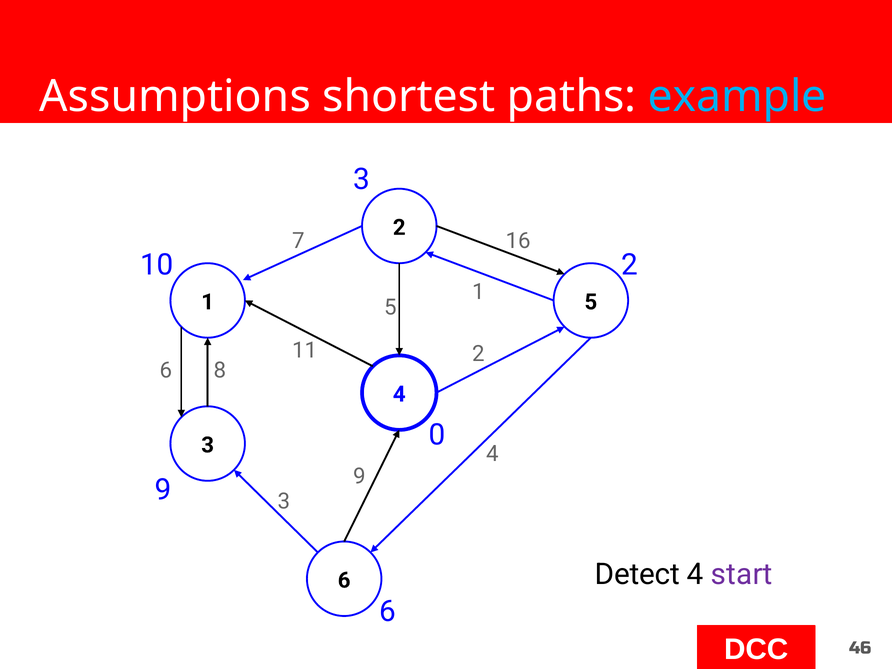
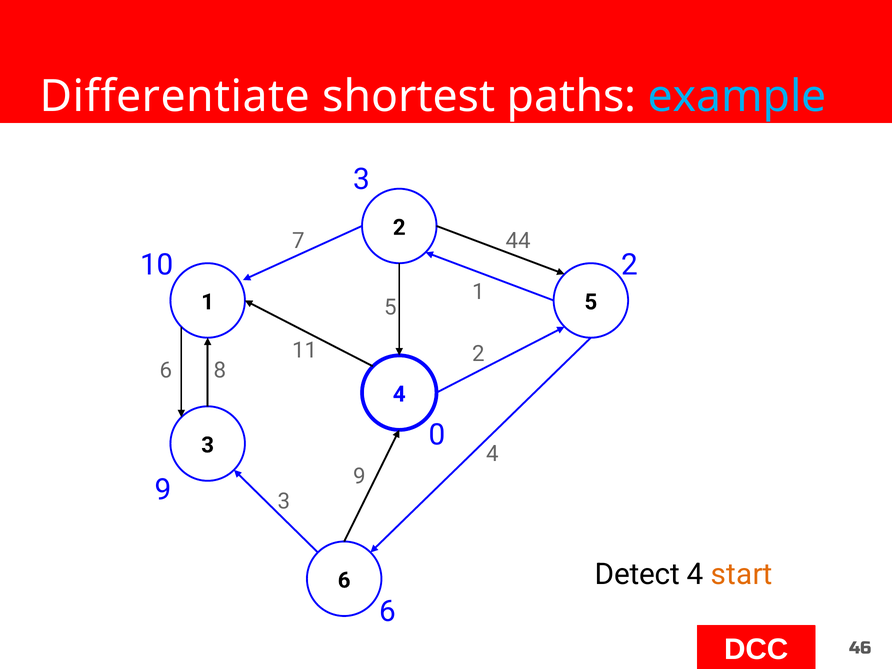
Assumptions: Assumptions -> Differentiate (175, 97)
16: 16 -> 44 (518, 241)
start colour: purple -> orange (742, 575)
